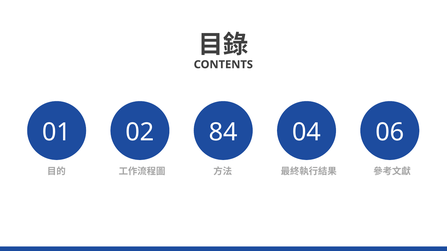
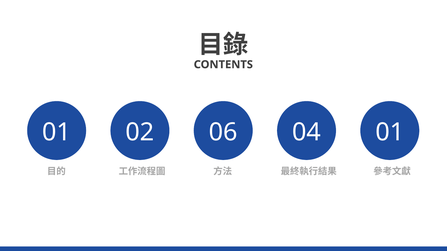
84: 84 -> 06 (223, 132)
04 06: 06 -> 01 (390, 132)
